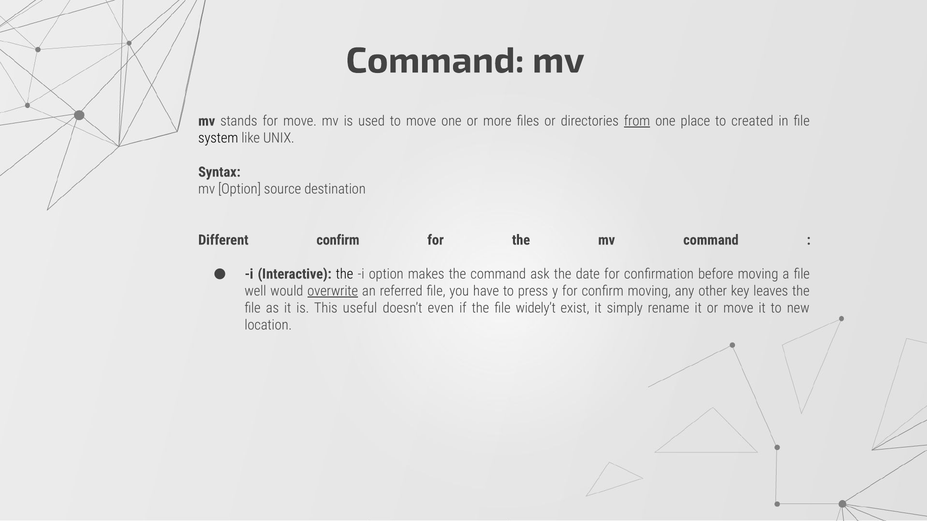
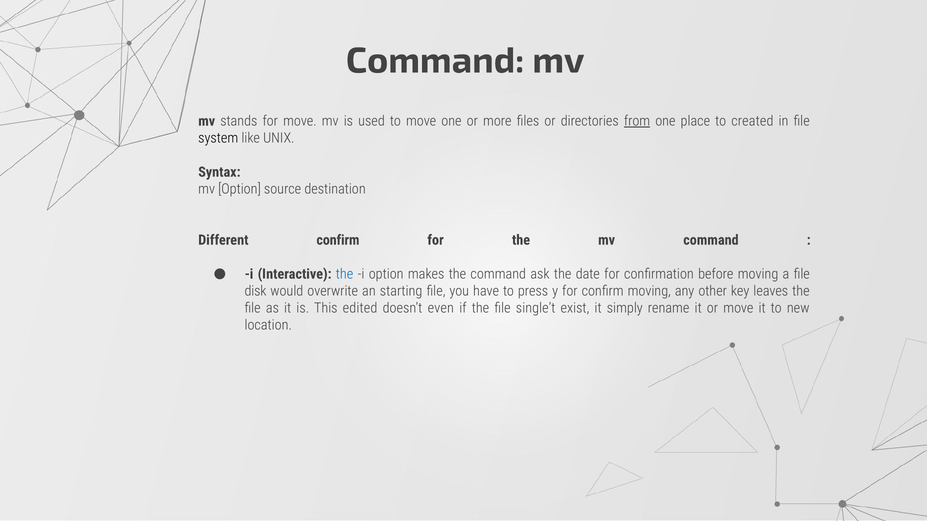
the colour: black -> blue (345, 274)
well: well -> disk (256, 291)
overwrite underline: present -> none (333, 291)
referred: referred -> starting (401, 291)
useful: useful -> edited (360, 308)
widely’t: widely’t -> single’t (536, 308)
